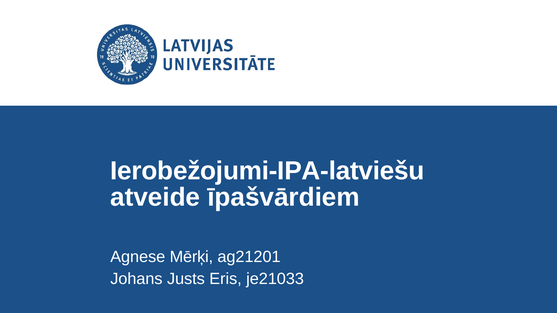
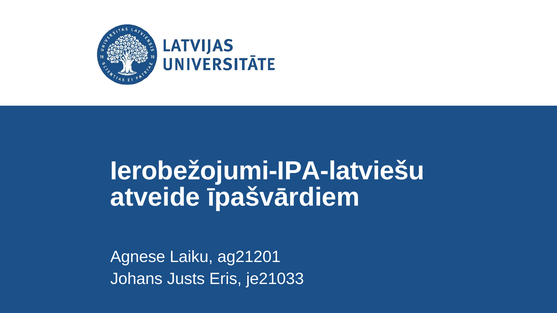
Mērķi: Mērķi -> Laiku (191, 257)
